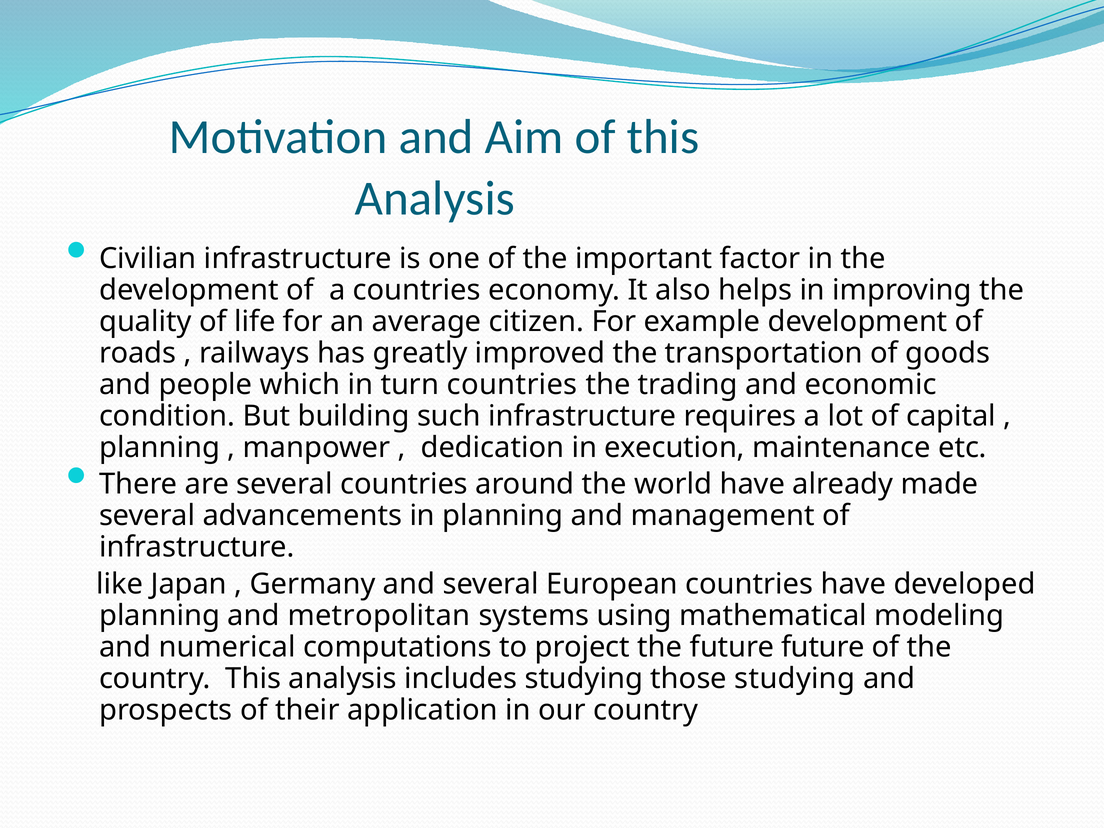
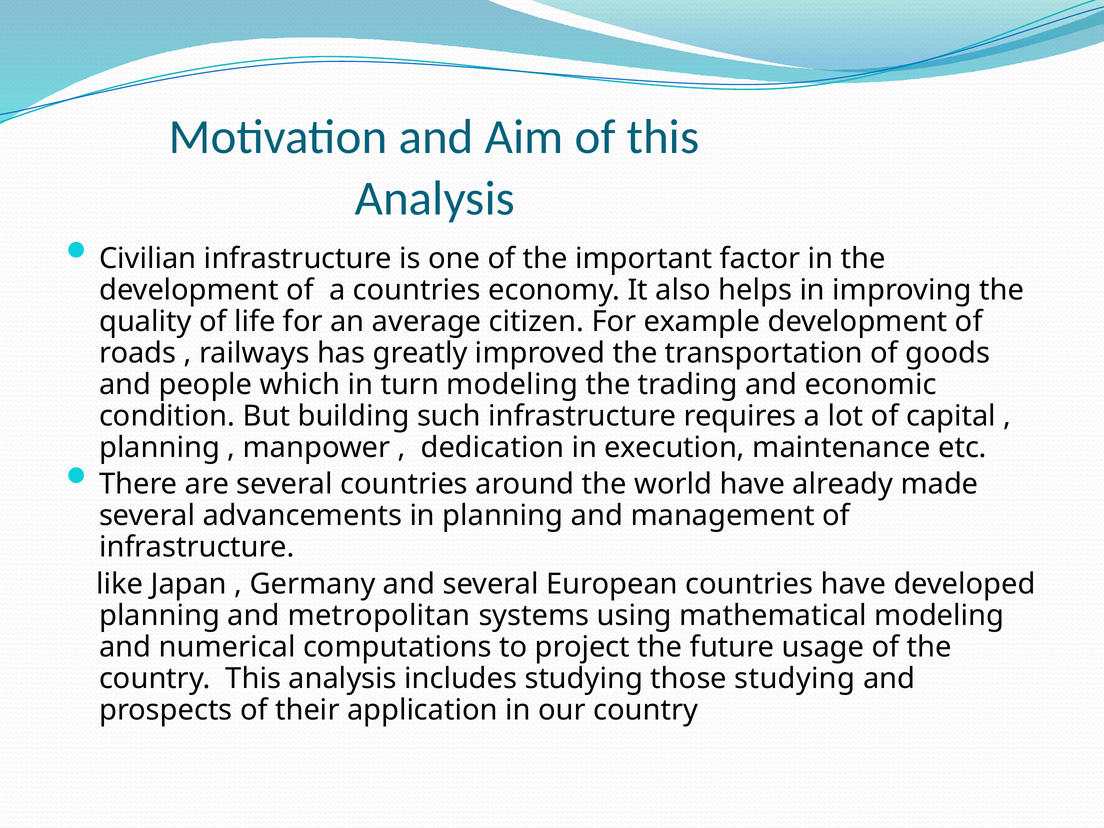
turn countries: countries -> modeling (512, 384)
future future: future -> usage (823, 647)
